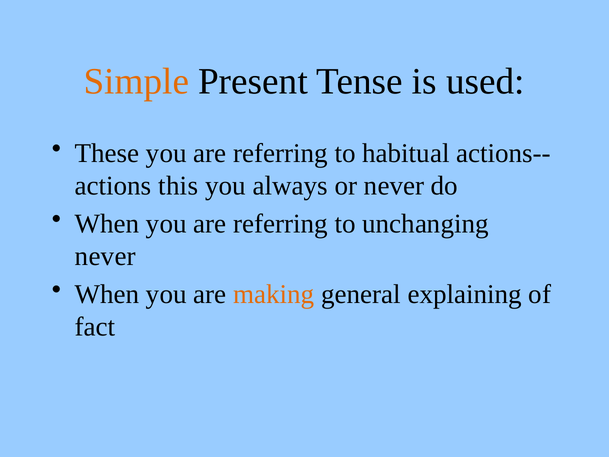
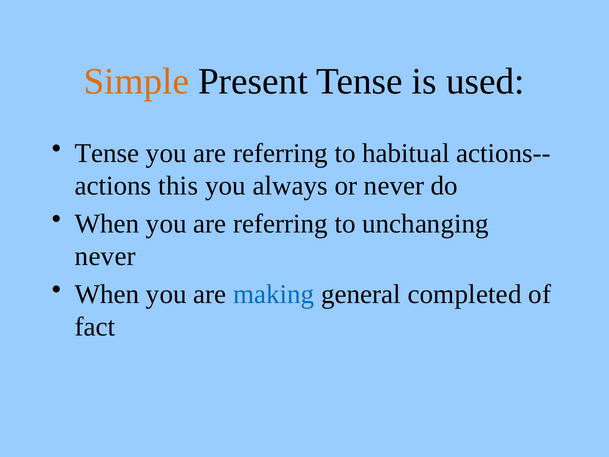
These: These -> Tense (107, 153)
making colour: orange -> blue (274, 294)
explaining: explaining -> completed (465, 294)
